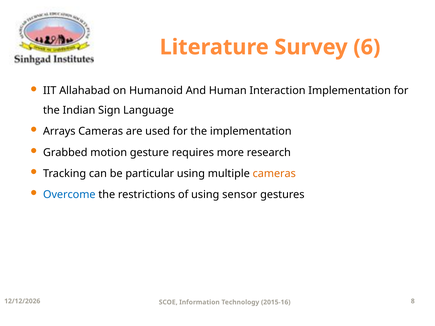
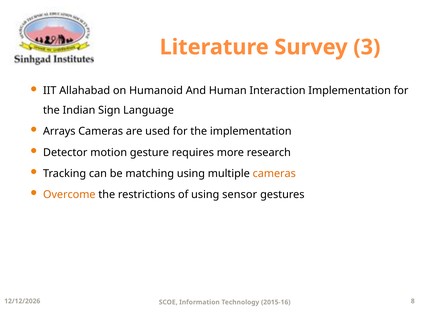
6: 6 -> 3 (367, 47)
Grabbed: Grabbed -> Detector (65, 153)
particular: particular -> matching (150, 174)
Overcome colour: blue -> orange (69, 195)
